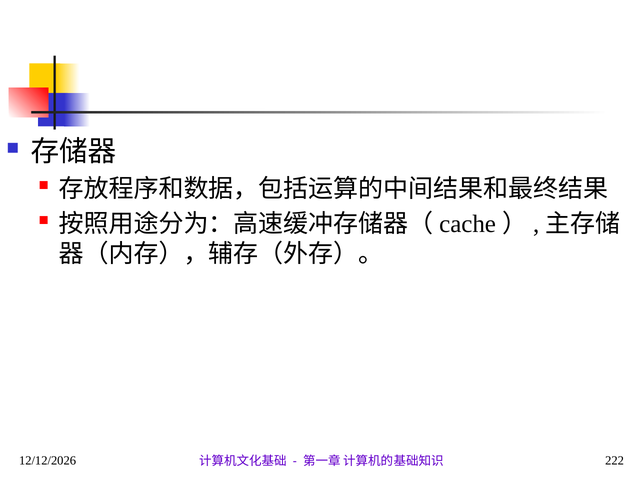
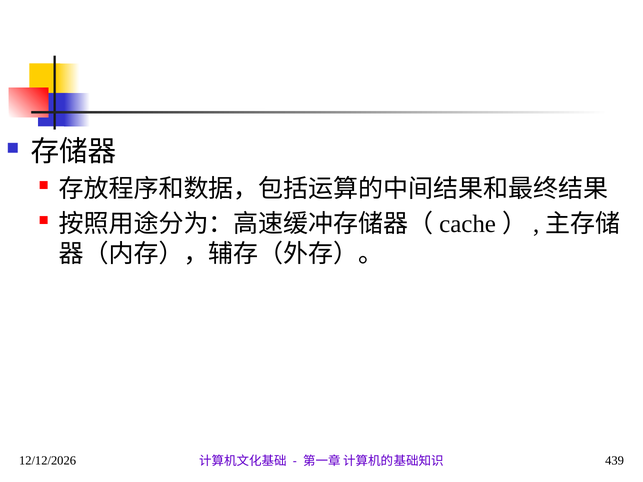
222: 222 -> 439 (615, 461)
